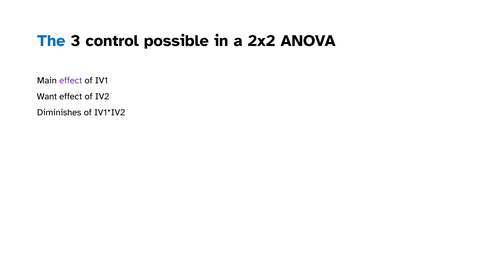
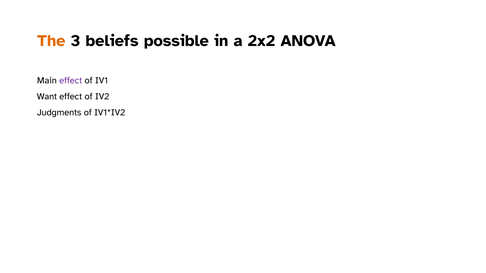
The colour: blue -> orange (51, 41)
control: control -> beliefs (112, 41)
Diminishes: Diminishes -> Judgments (59, 113)
